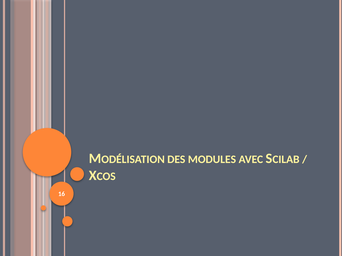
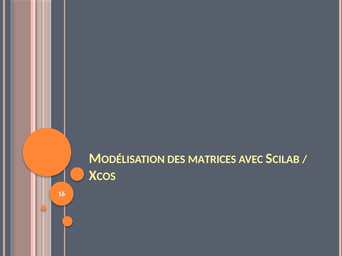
MODULES: MODULES -> MATRICES (212, 160)
